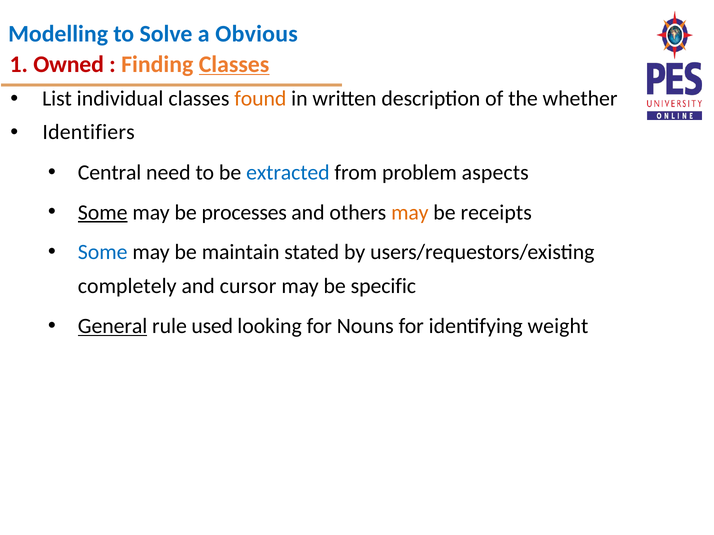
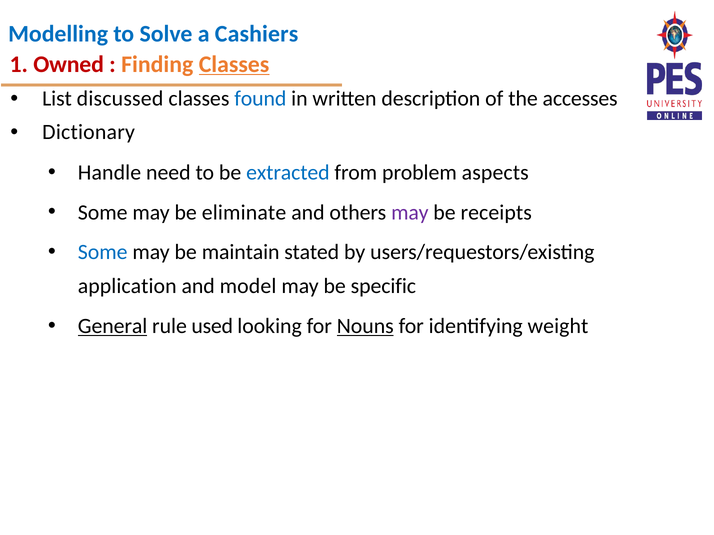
Obvious: Obvious -> Cashiers (257, 34)
individual: individual -> discussed (120, 99)
found colour: orange -> blue (260, 99)
whether: whether -> accesses (580, 99)
Identifiers: Identifiers -> Dictionary (89, 132)
Central: Central -> Handle (110, 173)
Some underline: present -> none (103, 213)
processes: processes -> eliminate (244, 213)
may colour: orange -> purple (410, 213)
completely: completely -> application (127, 286)
cursor: cursor -> model (248, 286)
Nouns underline: none -> present (365, 326)
